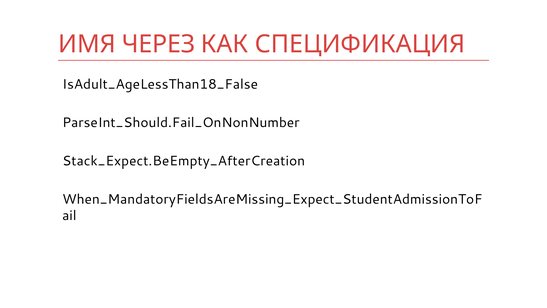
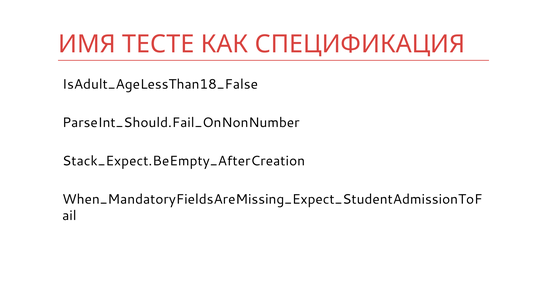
ЧЕРЕЗ: ЧЕРЕЗ -> ТЕСТЕ (158, 44)
